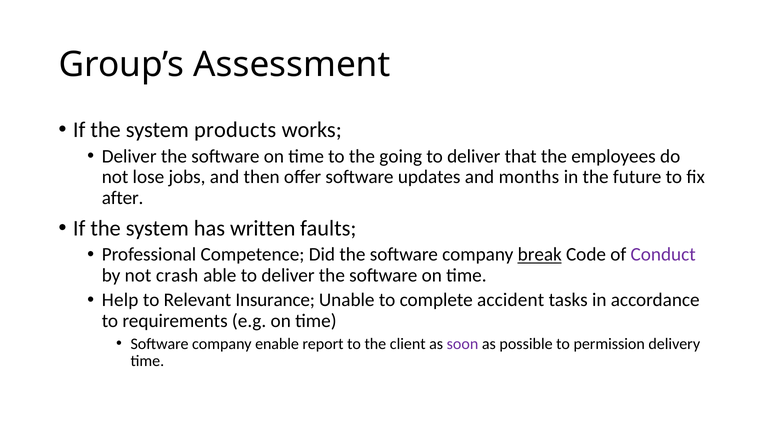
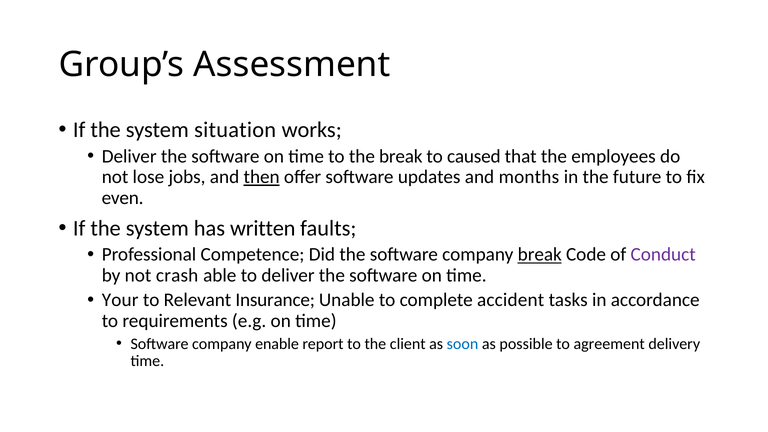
products: products -> situation (235, 130)
the going: going -> break (401, 156)
deliver: deliver -> caused (474, 156)
then underline: none -> present (262, 177)
after: after -> even (123, 198)
Help: Help -> Your (120, 300)
soon colour: purple -> blue (463, 344)
permission: permission -> agreement (609, 344)
